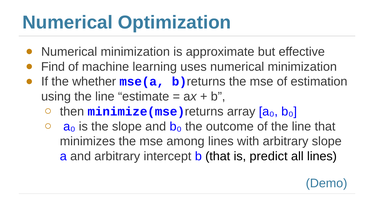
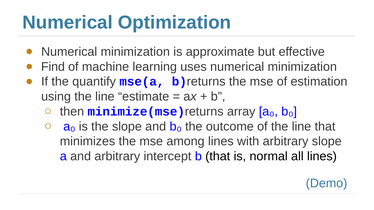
whether: whether -> quantify (94, 82)
predict: predict -> normal (269, 157)
